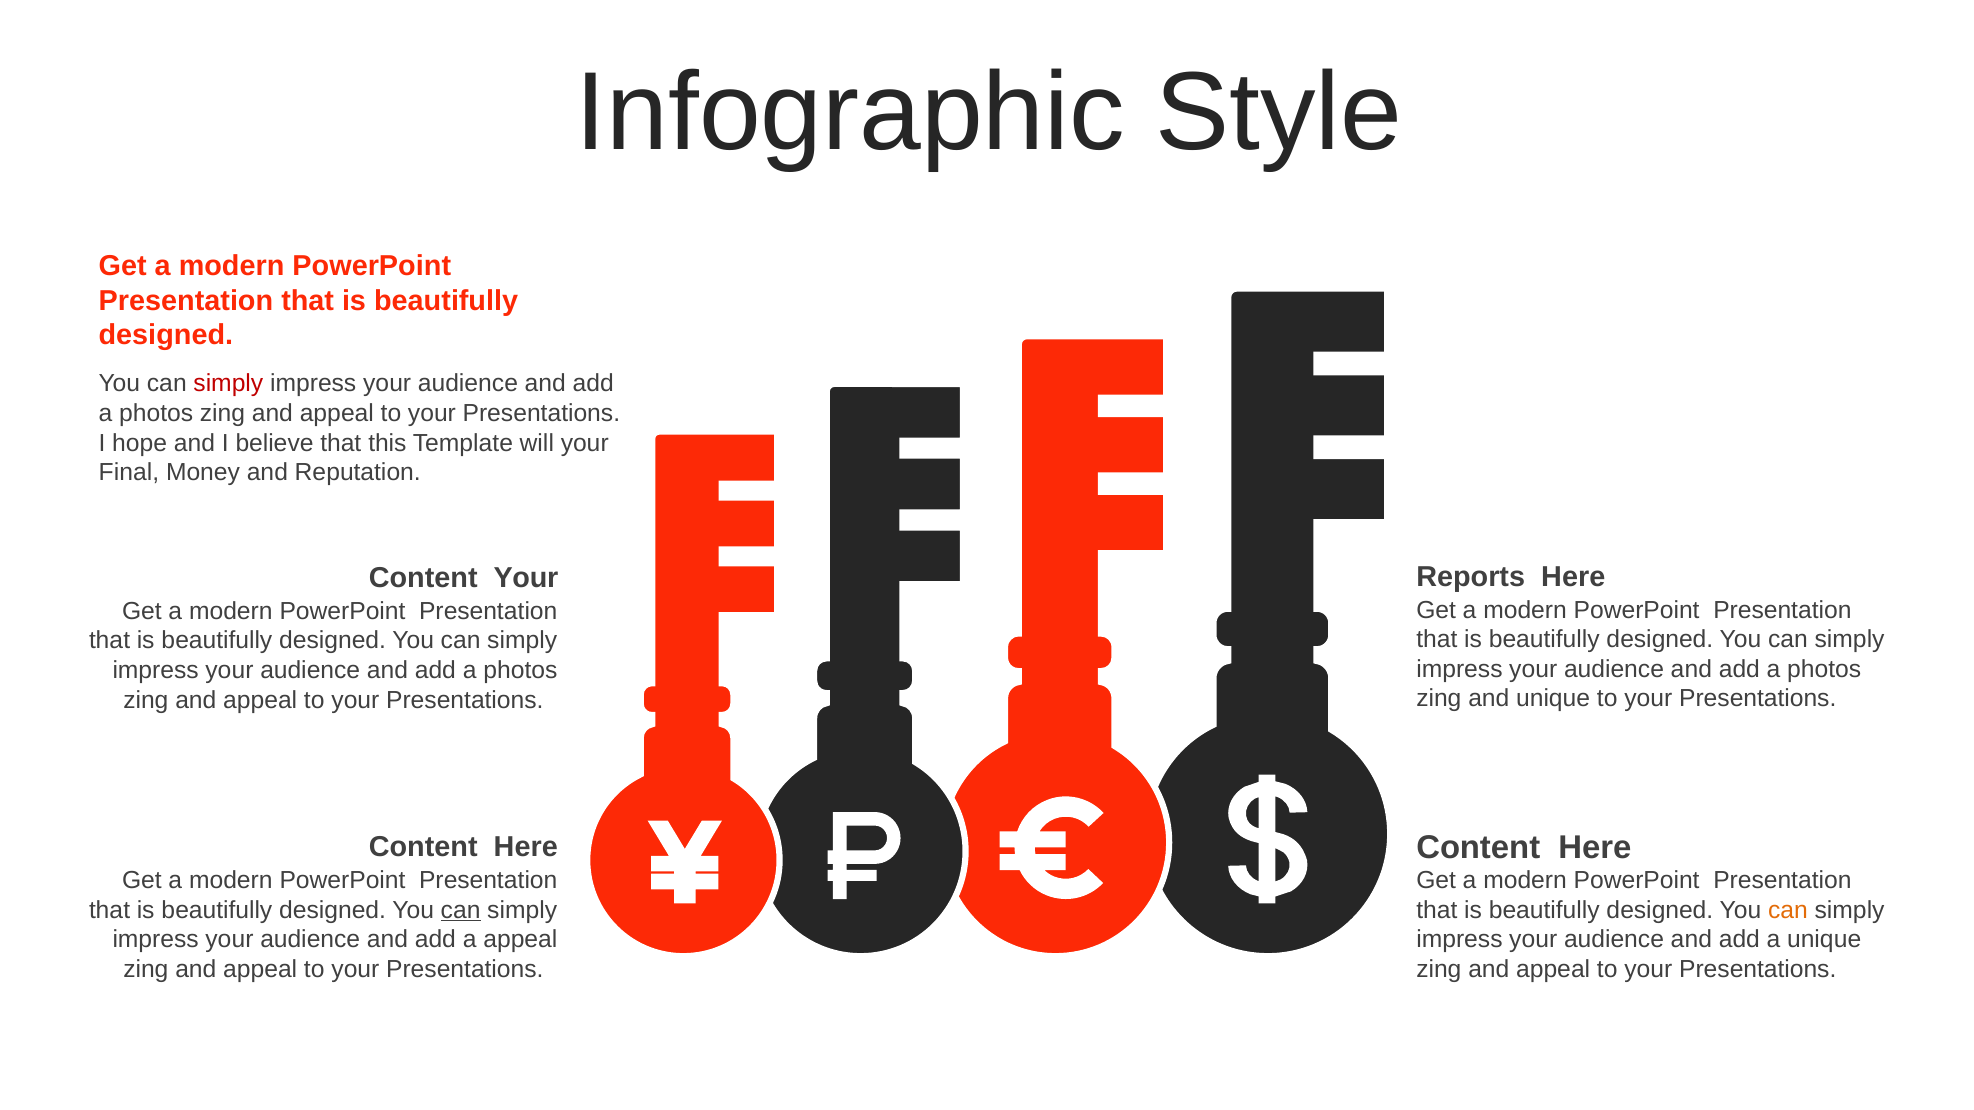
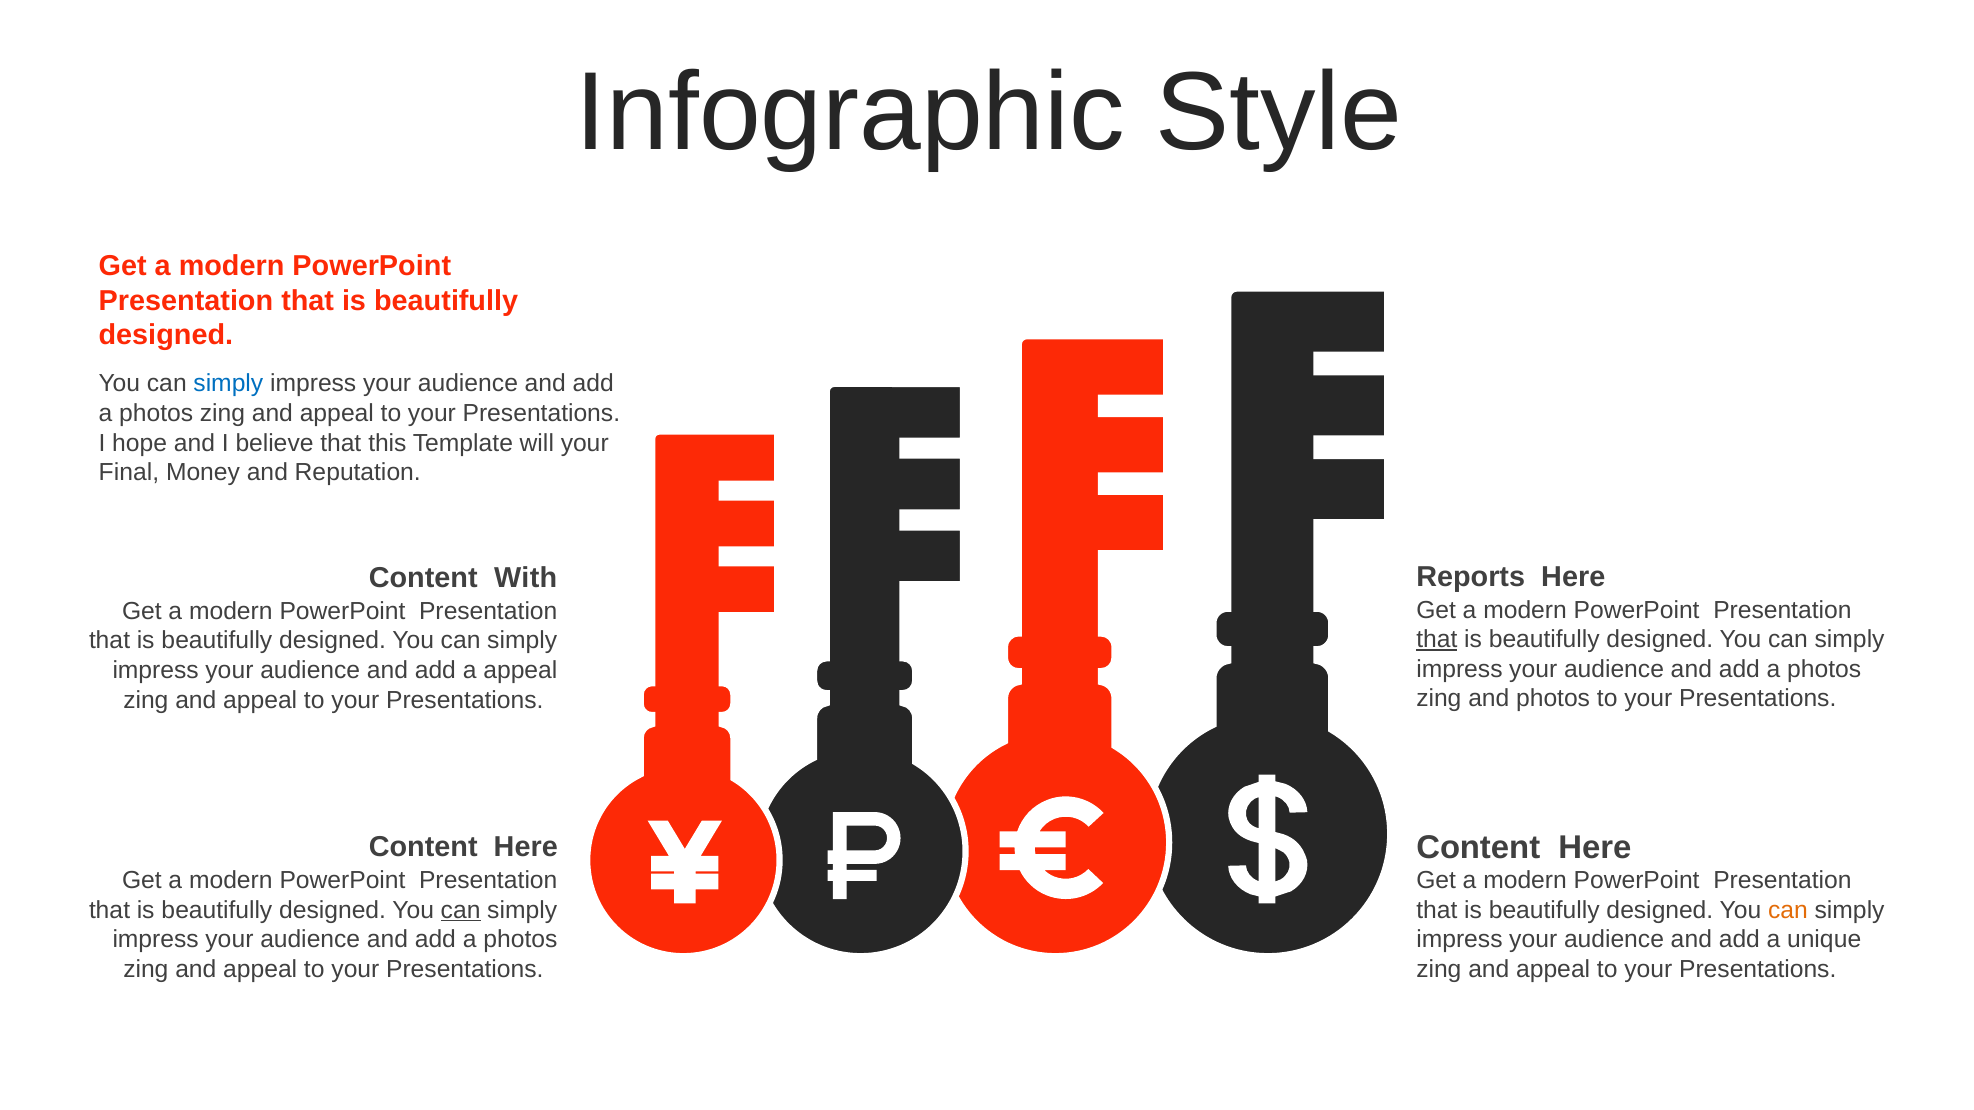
simply colour: red -> blue (228, 384)
Content Your: Your -> With (526, 578)
that underline: none -> present (1437, 640)
photos: photos -> appeal (520, 671)
and unique: unique -> photos (1553, 699)
appeal: appeal -> photos (520, 940)
